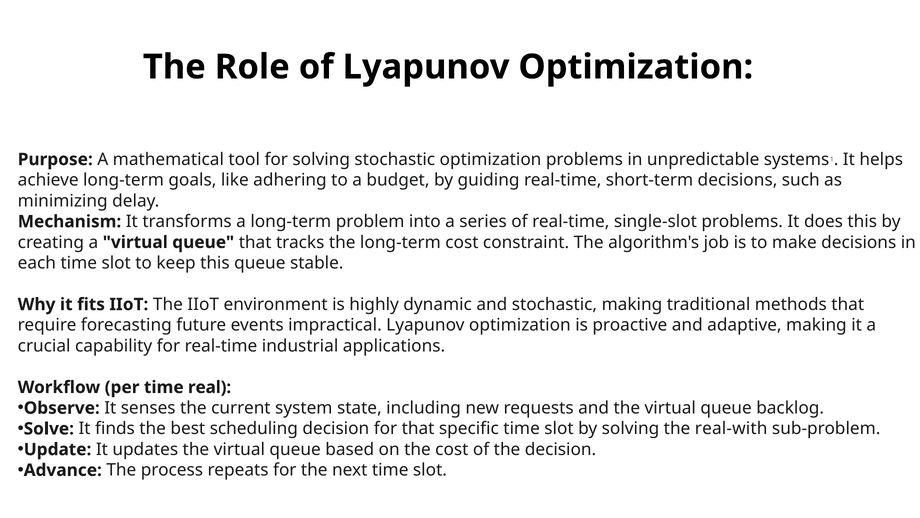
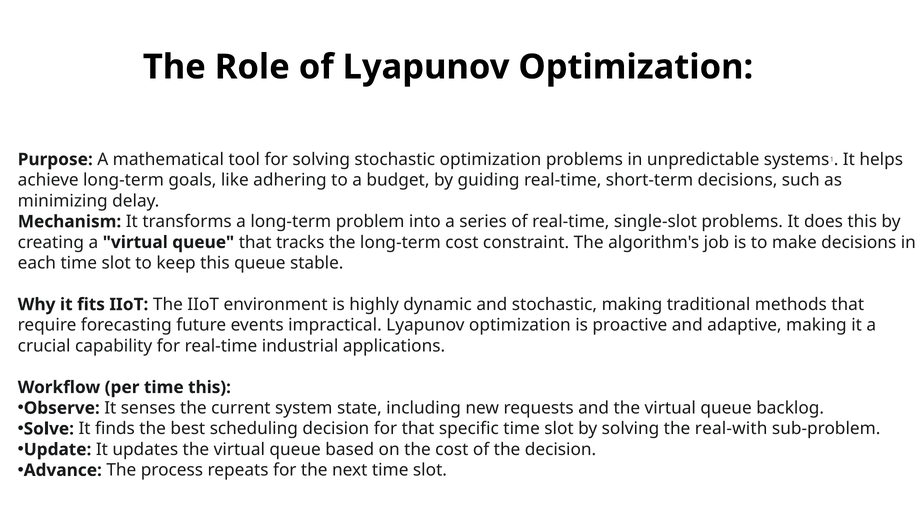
time real: real -> this (210, 387)
